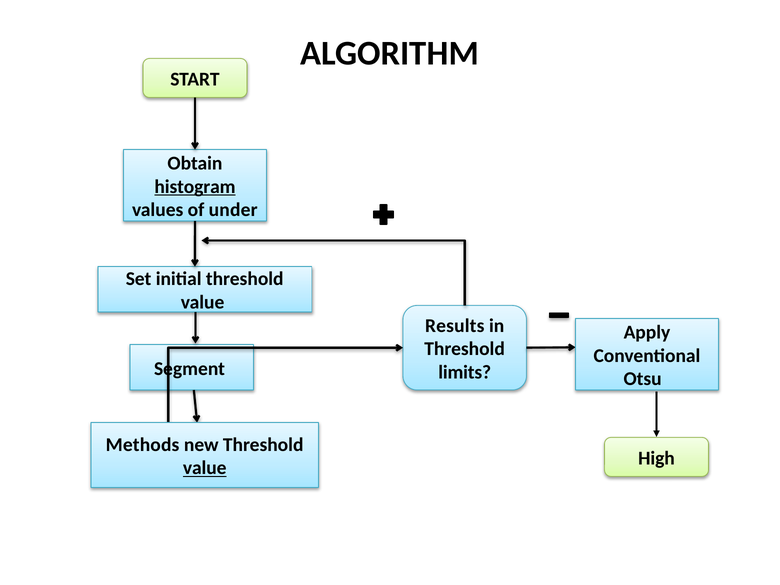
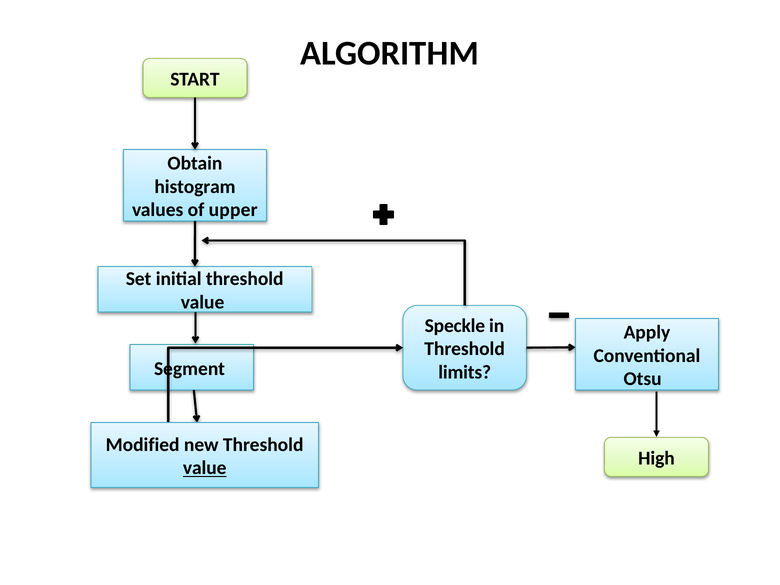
histogram underline: present -> none (195, 187)
under: under -> upper (233, 210)
Results: Results -> Speckle (455, 326)
Methods: Methods -> Modified (143, 445)
